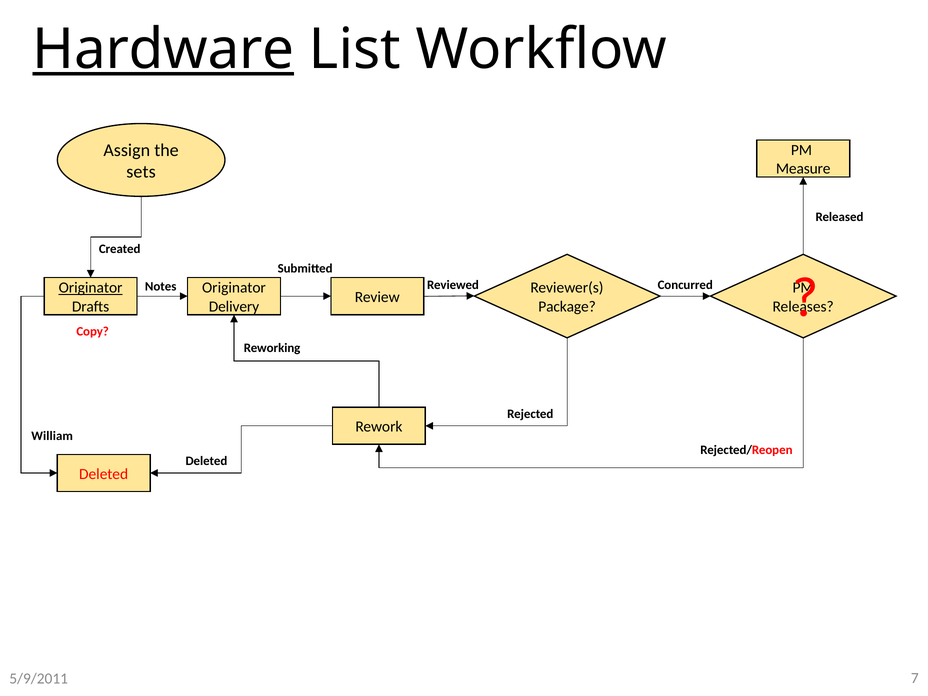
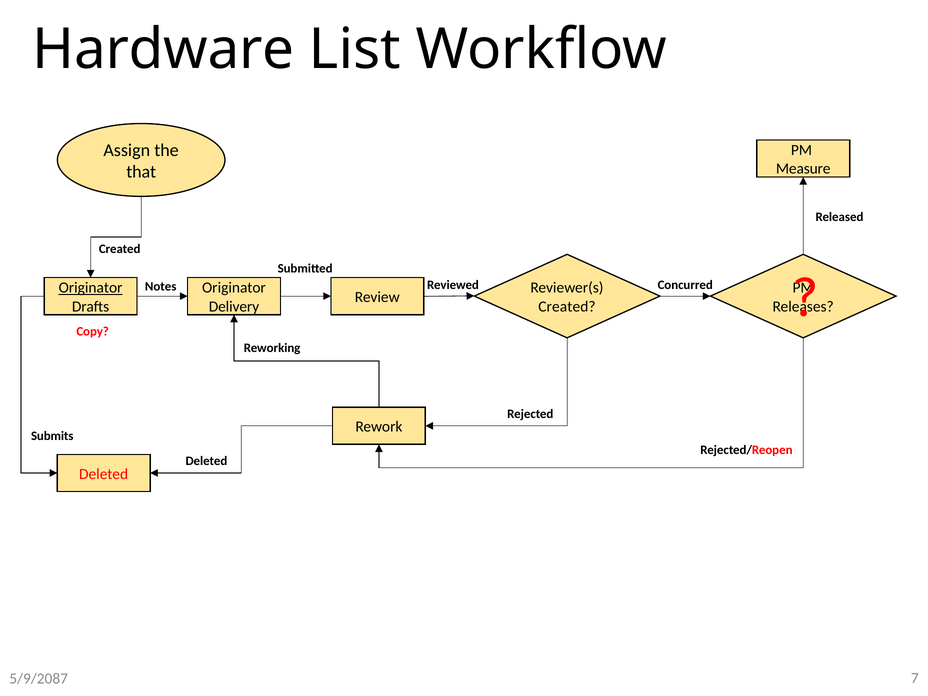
Hardware underline: present -> none (163, 49)
sets: sets -> that (141, 172)
Package: Package -> Created (567, 306)
William: William -> Submits (52, 436)
5/9/2011: 5/9/2011 -> 5/9/2087 (39, 679)
